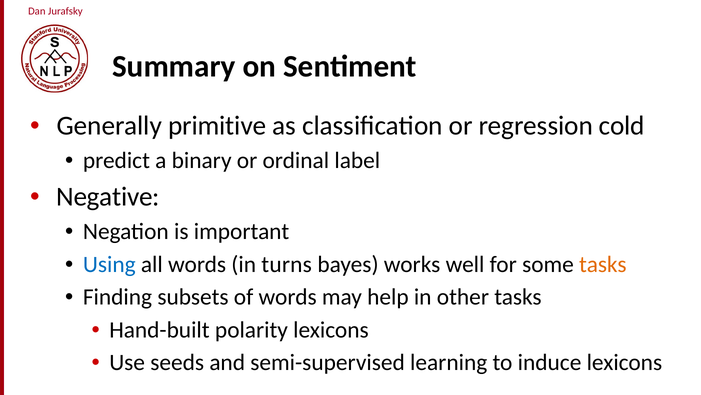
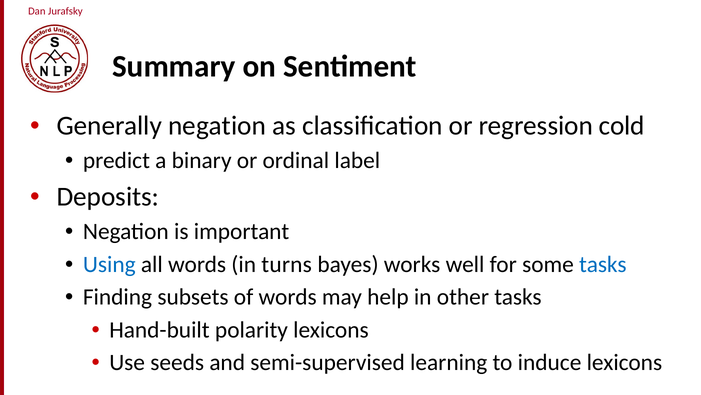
Generally primitive: primitive -> negation (217, 125)
Negative: Negative -> Deposits (108, 196)
tasks colour: orange -> blue (603, 264)
